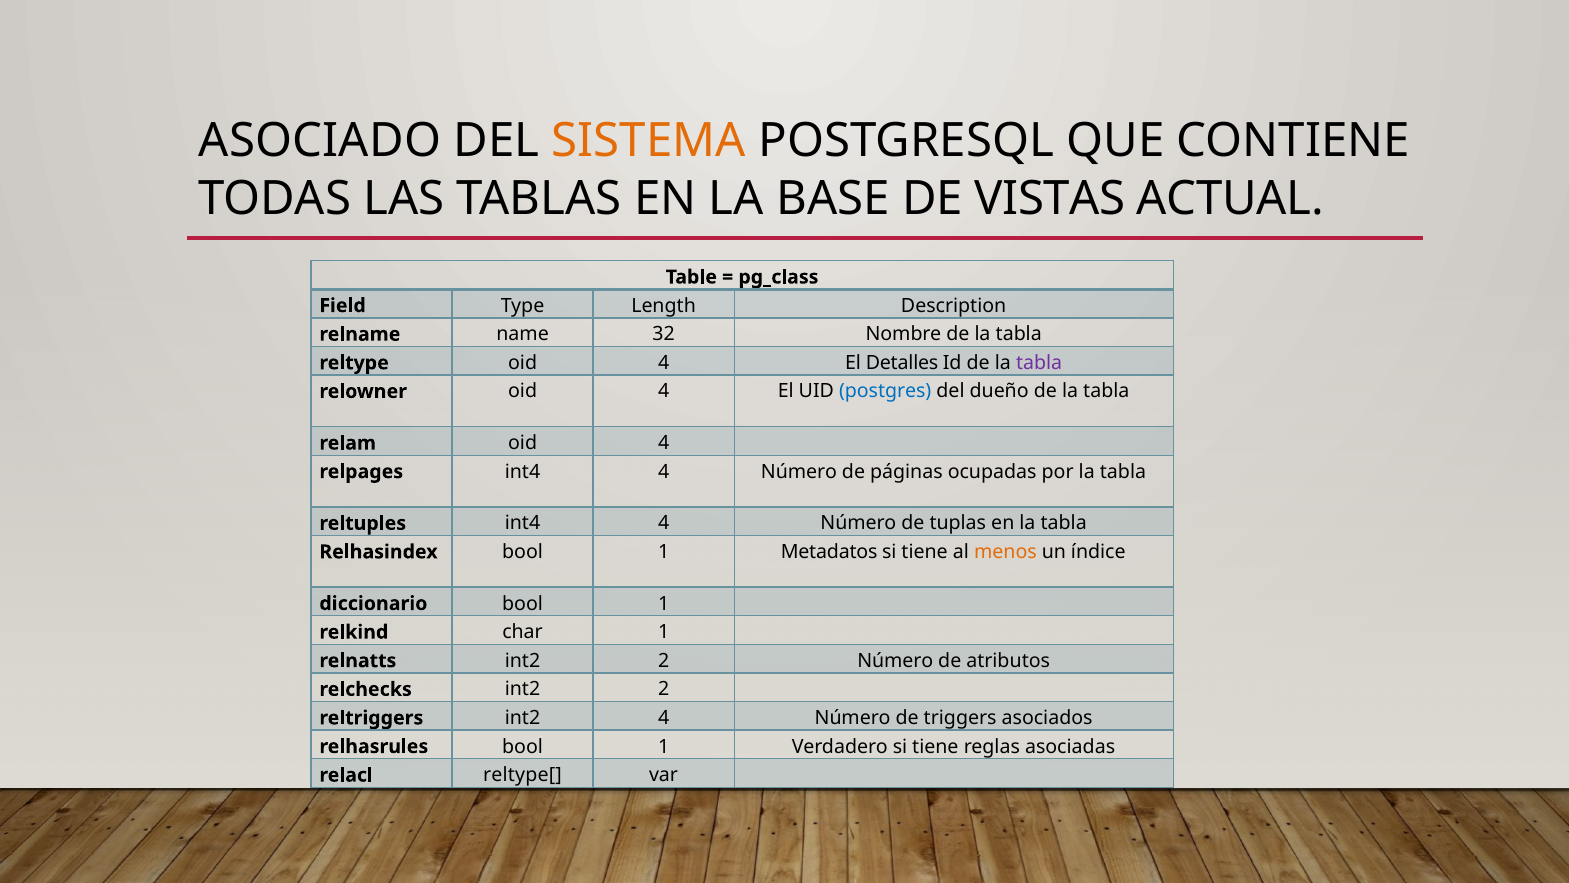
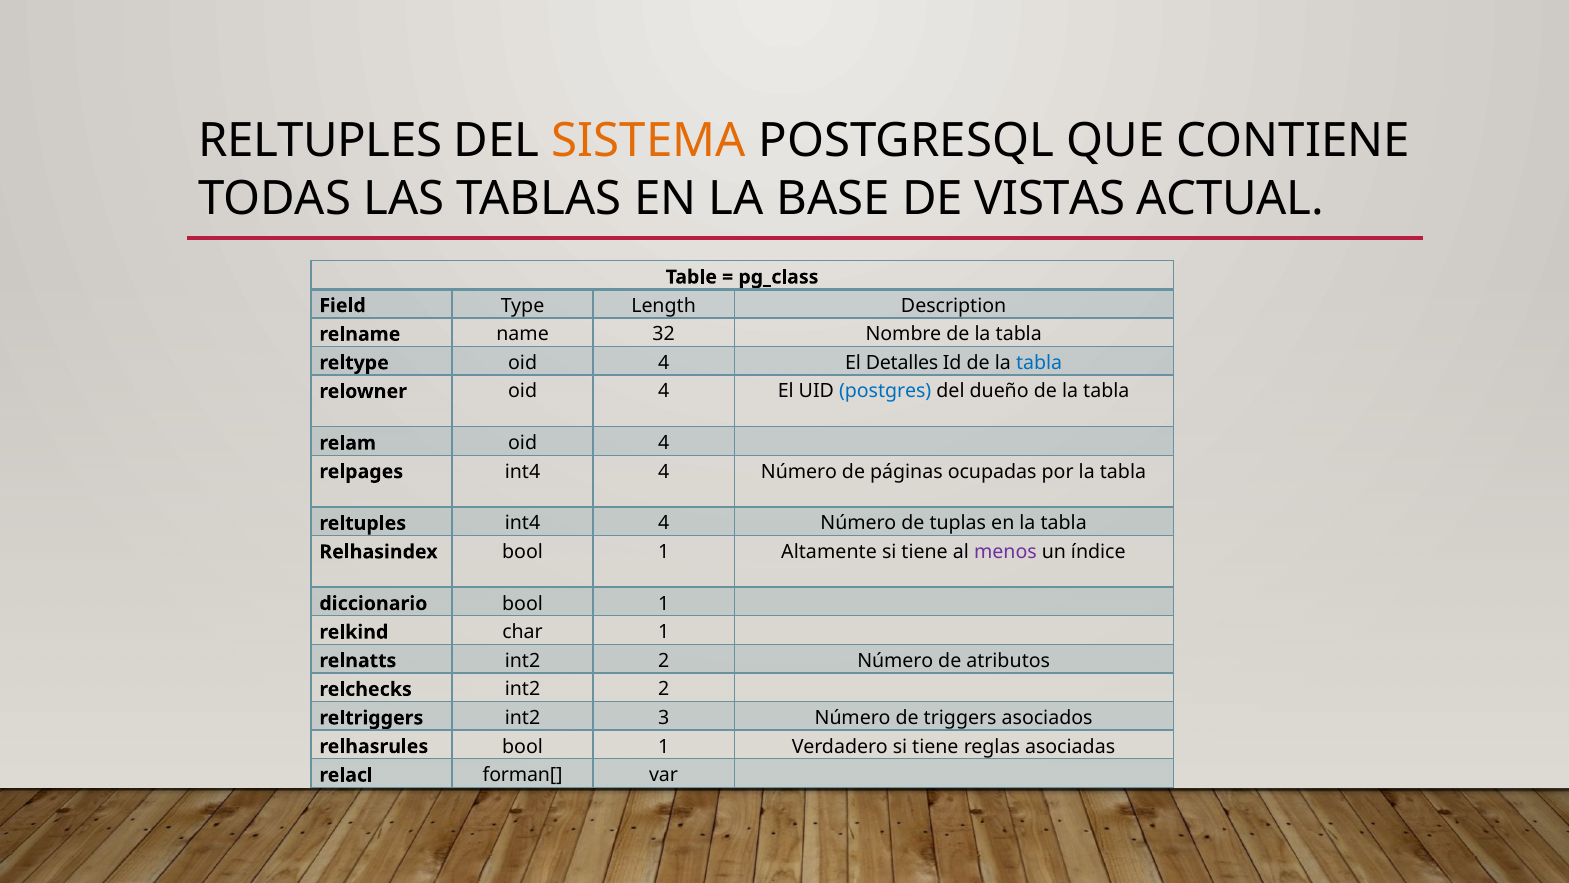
ASOCIADO: ASOCIADO -> RELTUPLES (320, 140)
tabla colour: purple -> blue (1039, 363)
Metadatos: Metadatos -> Altamente (829, 552)
menos colour: orange -> purple (1005, 552)
int2 4: 4 -> 3 (664, 718)
reltype[: reltype[ -> forman[ (523, 775)
